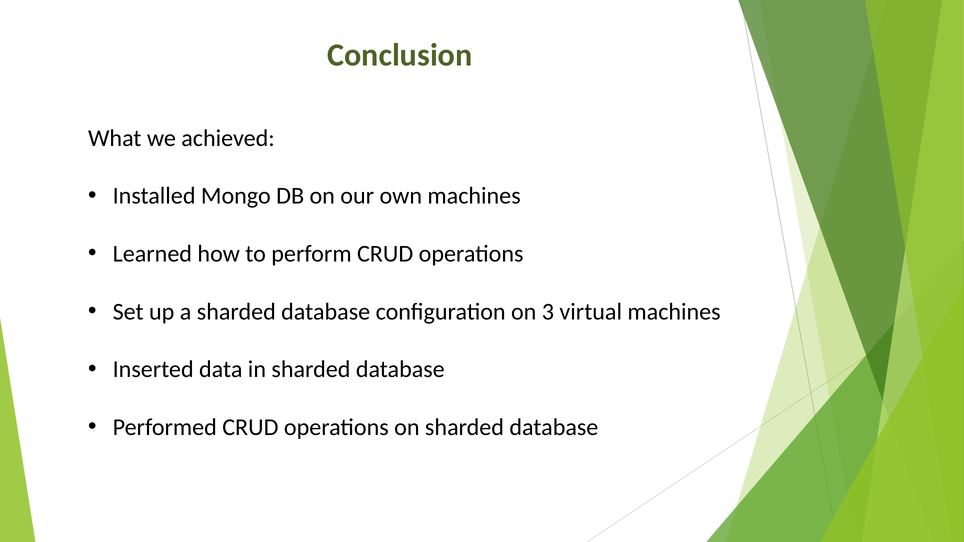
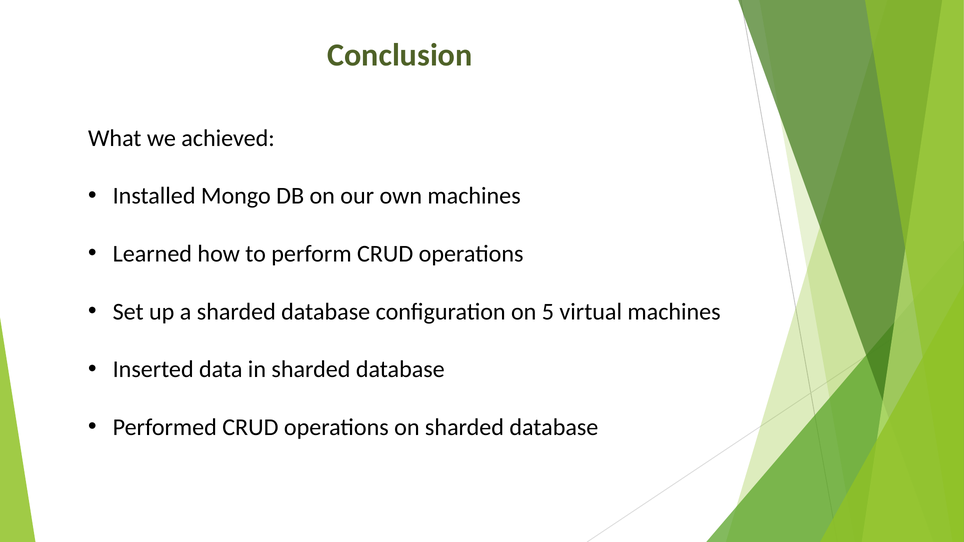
3: 3 -> 5 (548, 312)
